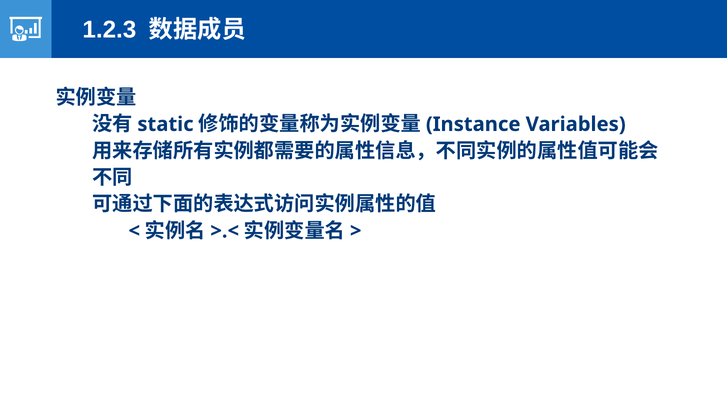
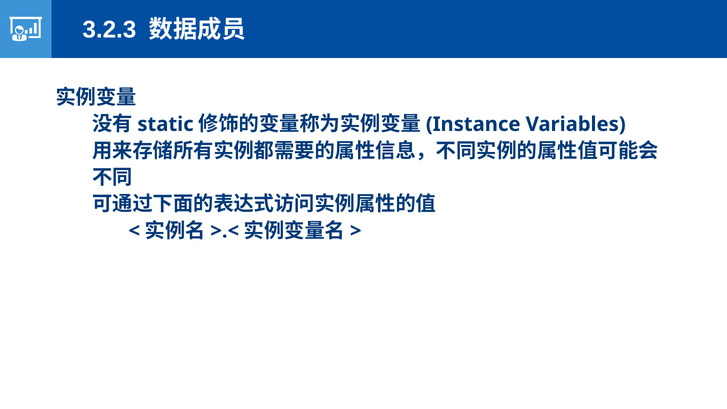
1.2.3: 1.2.3 -> 3.2.3 (109, 30)
